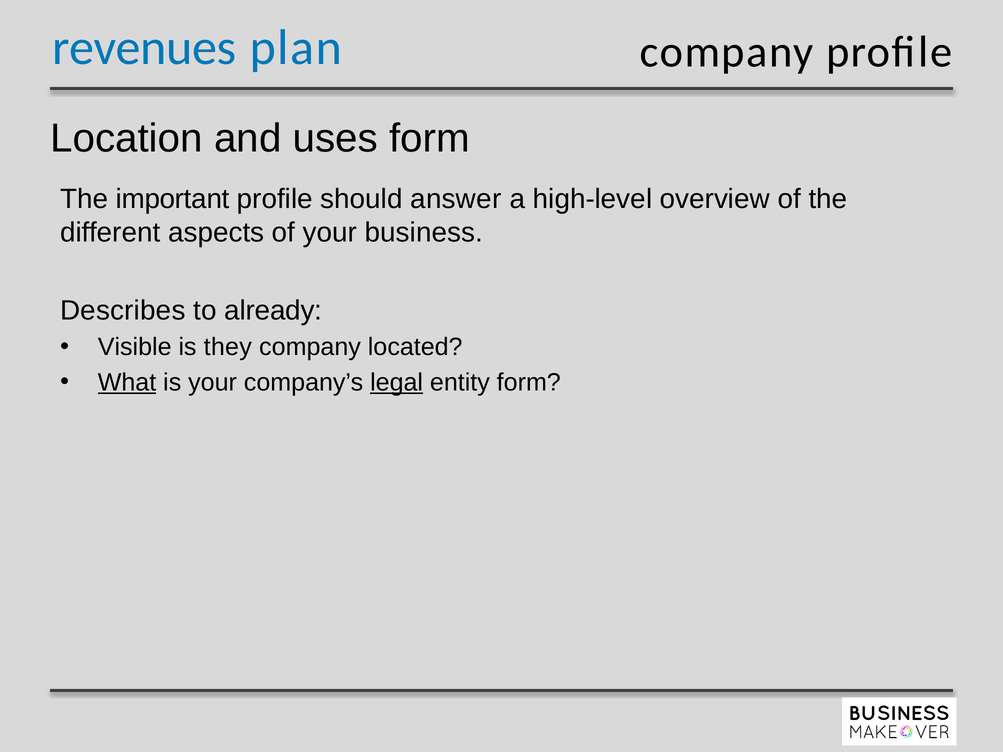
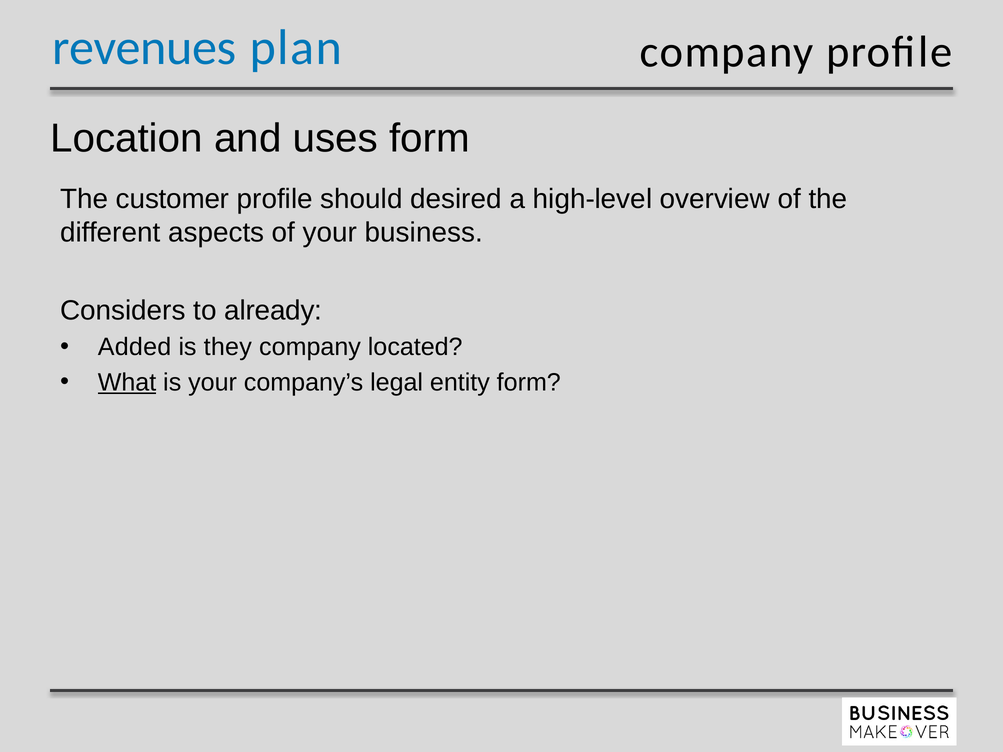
important: important -> customer (173, 199)
answer: answer -> desired (456, 199)
Describes: Describes -> Considers (123, 311)
Visible: Visible -> Added (135, 347)
legal underline: present -> none (397, 382)
